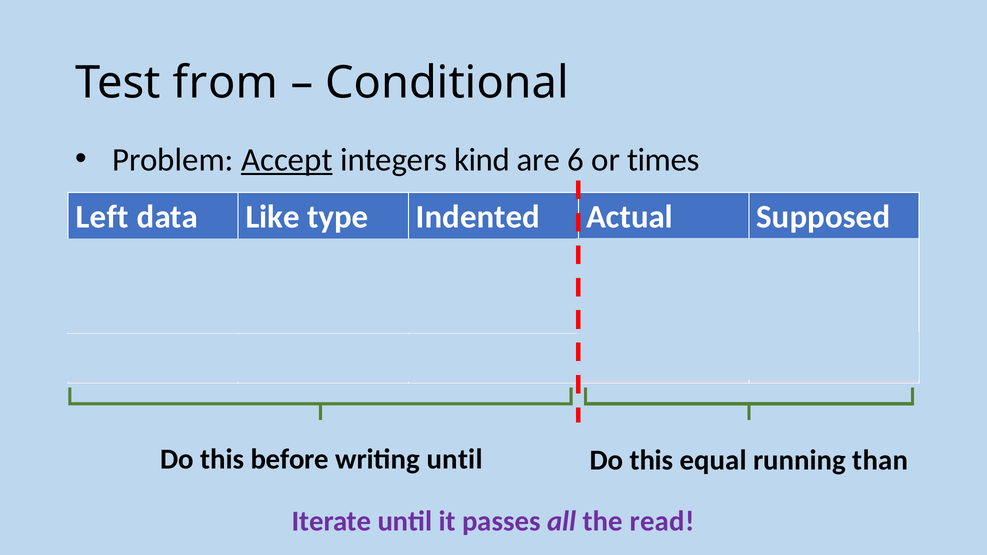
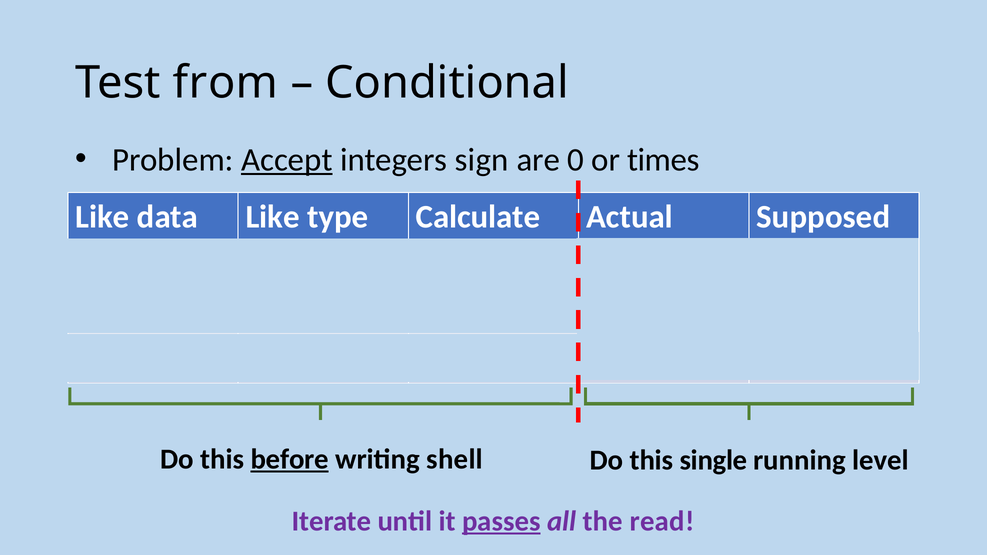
kind: kind -> sign (482, 160)
are 6: 6 -> 0 (576, 160)
Left: Left -> Like (102, 217)
Indented: Indented -> Calculate (478, 217)
before underline: none -> present (290, 459)
writing until: until -> shell (455, 459)
equal: equal -> single (713, 461)
than: than -> level (881, 461)
passes underline: none -> present (501, 521)
